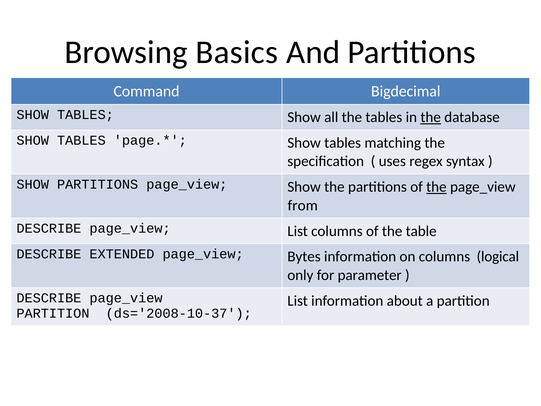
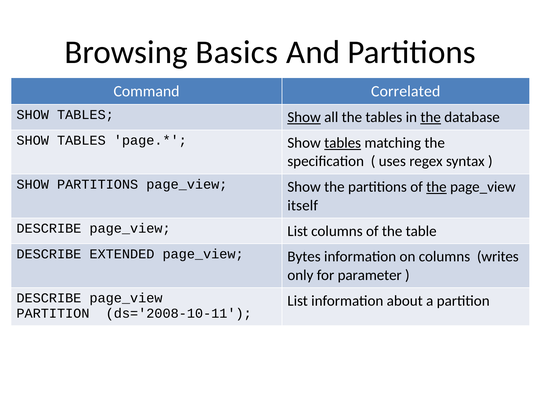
Bigdecimal: Bigdecimal -> Correlated (406, 91)
Show underline: none -> present (304, 117)
tables underline: none -> present (343, 143)
from: from -> itself (303, 205)
logical: logical -> writes (498, 257)
ds='2008-10-37: ds='2008-10-37 -> ds='2008-10-11 (179, 313)
